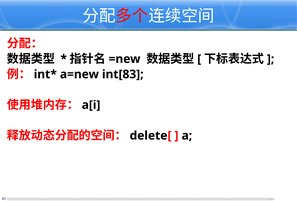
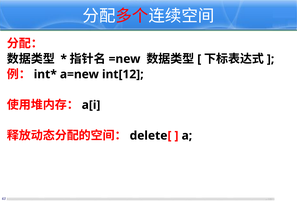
int[83: int[83 -> int[12 (123, 74)
